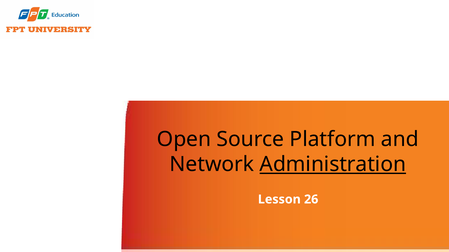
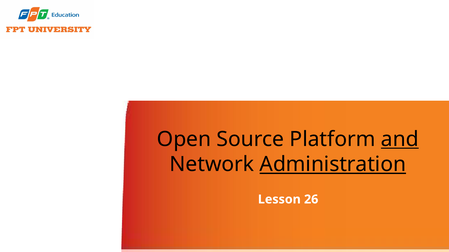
and underline: none -> present (400, 139)
